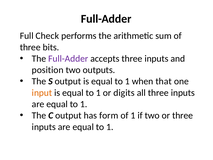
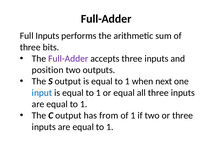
Full Check: Check -> Inputs (47, 36)
that: that -> next (164, 81)
input colour: orange -> blue (42, 93)
or digits: digits -> equal (124, 93)
form: form -> from (109, 115)
